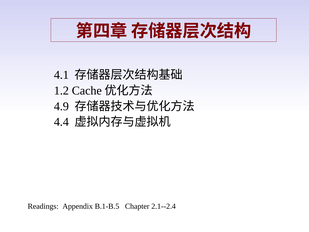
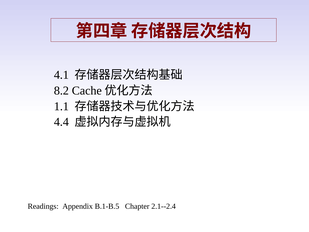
1.2: 1.2 -> 8.2 (61, 91)
4.9: 4.9 -> 1.1 (61, 106)
